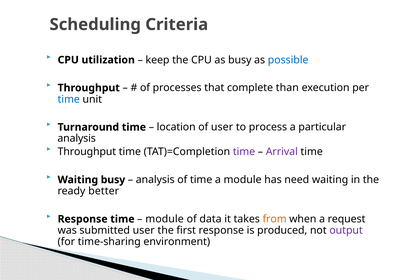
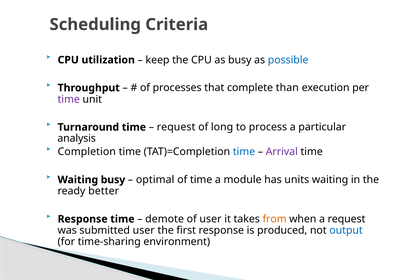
time colour: blue -> purple (69, 99)
location: location -> request (176, 127)
of user: user -> long (222, 127)
Throughput: Throughput -> Completion (87, 152)
time colour: purple -> blue (244, 152)
analysis: analysis -> optimal (155, 180)
need: need -> units (297, 180)
module: module -> demote (165, 219)
of data: data -> user (211, 219)
output colour: purple -> blue (346, 230)
